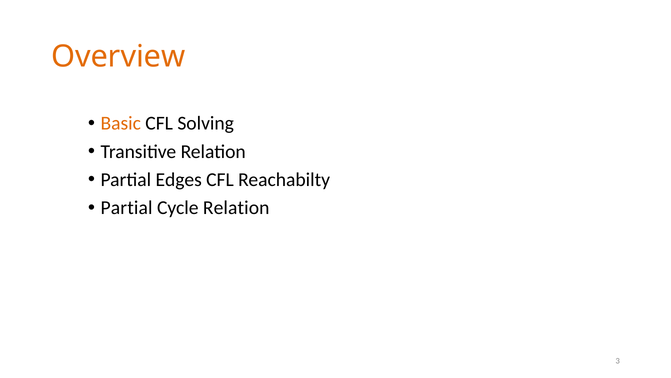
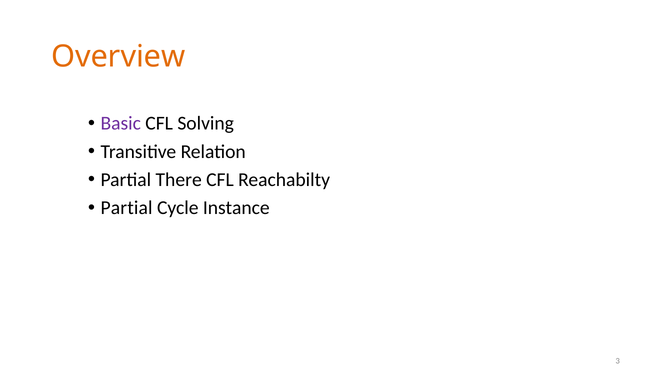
Basic colour: orange -> purple (121, 123)
Edges: Edges -> There (179, 179)
Cycle Relation: Relation -> Instance (236, 208)
